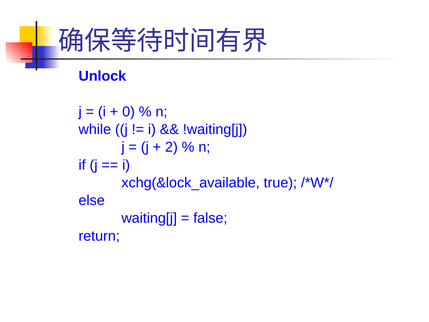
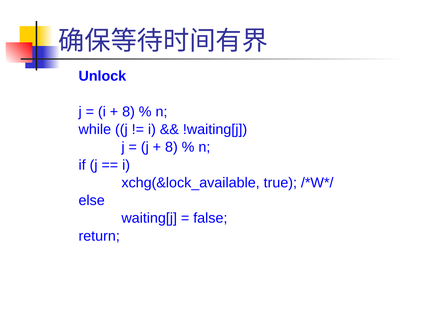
0: 0 -> 8 (129, 112)
2: 2 -> 8 (171, 147)
